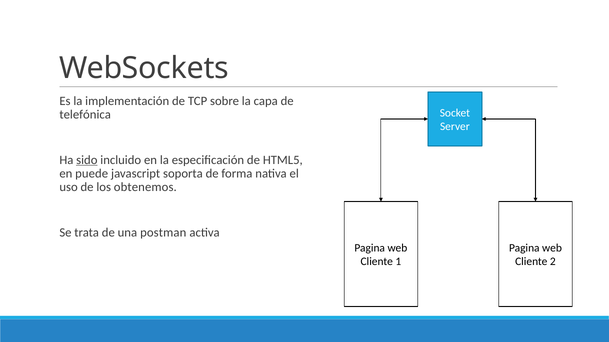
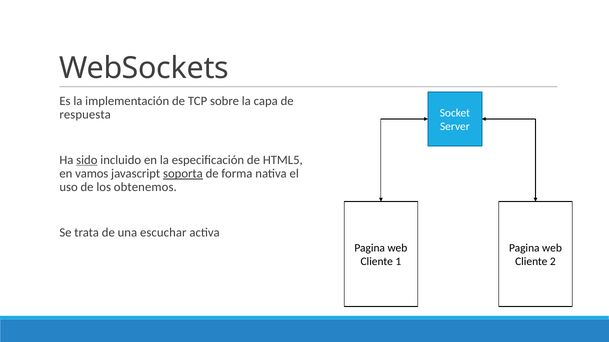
telefónica: telefónica -> respuesta (85, 115)
puede: puede -> vamos (92, 174)
soporta underline: none -> present (183, 174)
postman: postman -> escuchar (163, 233)
